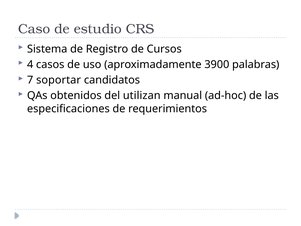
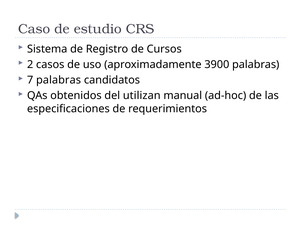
4: 4 -> 2 (30, 64)
7 soportar: soportar -> palabras (59, 80)
